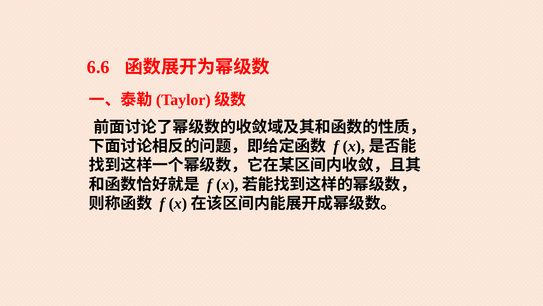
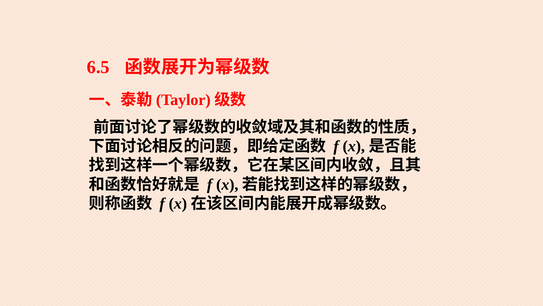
6.6: 6.6 -> 6.5 (98, 67)
